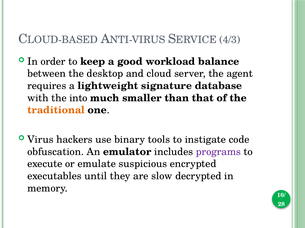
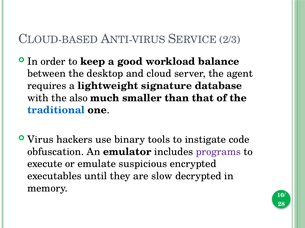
4/3: 4/3 -> 2/3 (230, 40)
into: into -> also (78, 98)
traditional colour: orange -> blue (56, 110)
